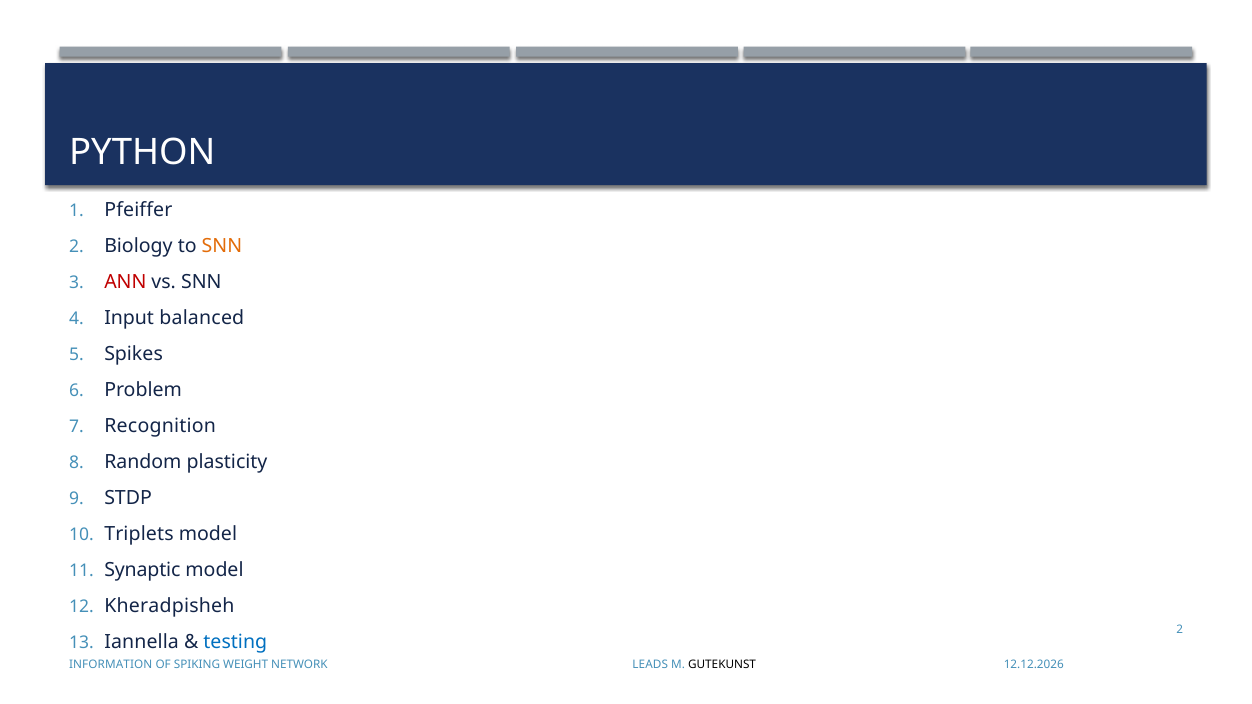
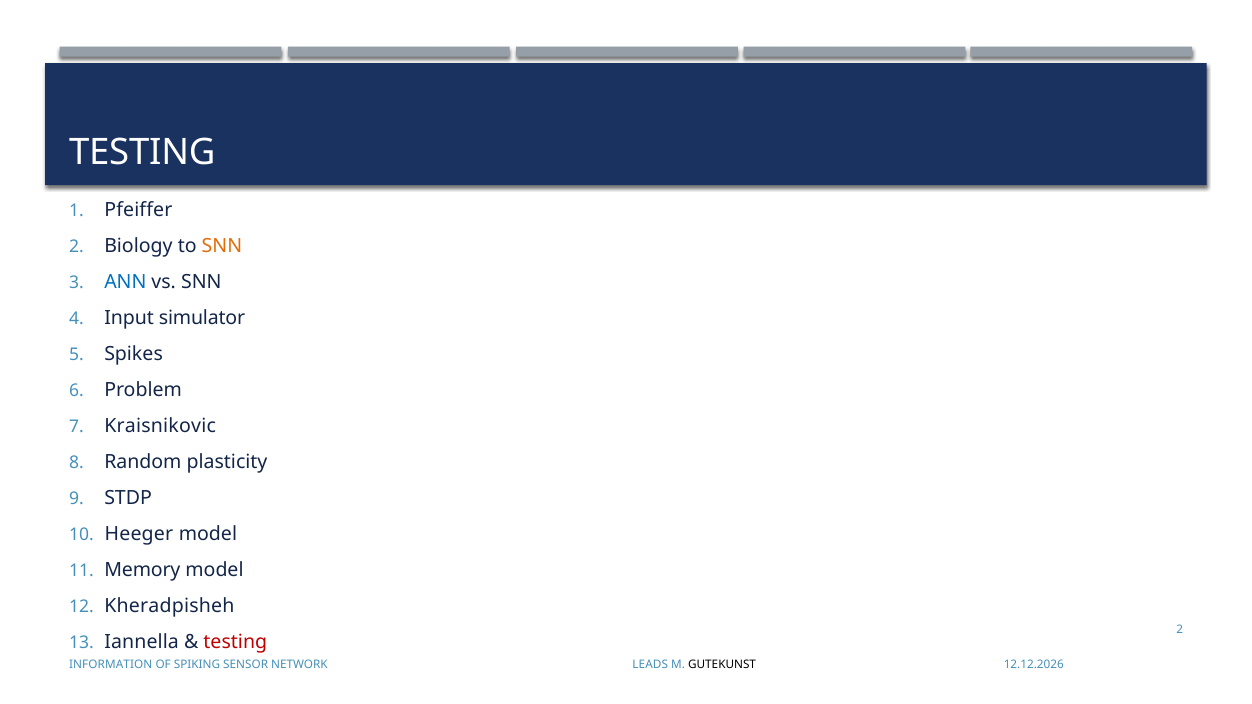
PYTHON: PYTHON -> TESTING (142, 152)
ANN colour: red -> blue (125, 282)
balanced: balanced -> simulator (202, 318)
Recognition: Recognition -> Kraisnikovic (160, 426)
Triplets: Triplets -> Heeger (139, 535)
Synaptic: Synaptic -> Memory (142, 571)
testing colour: blue -> red (235, 643)
WEIGHT: WEIGHT -> SENSOR (246, 665)
